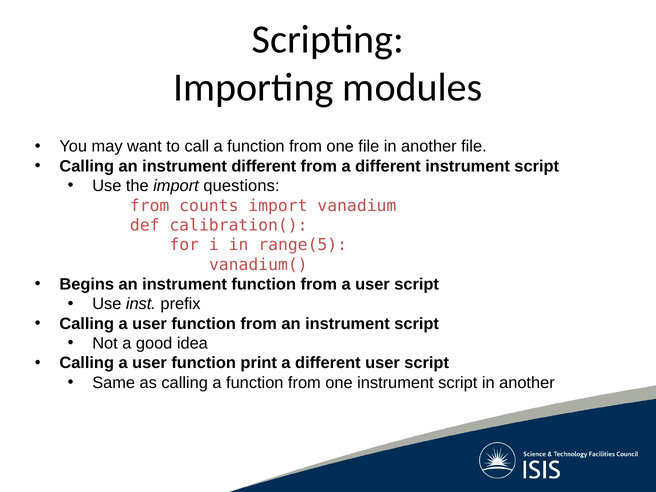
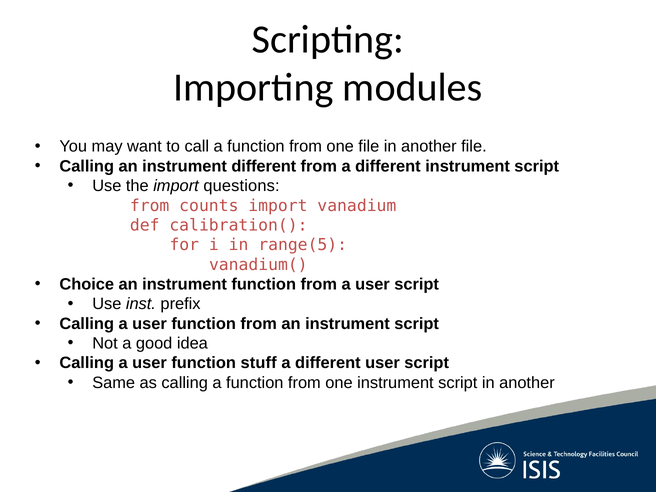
Begins: Begins -> Choice (87, 284)
print: print -> stuff (259, 363)
